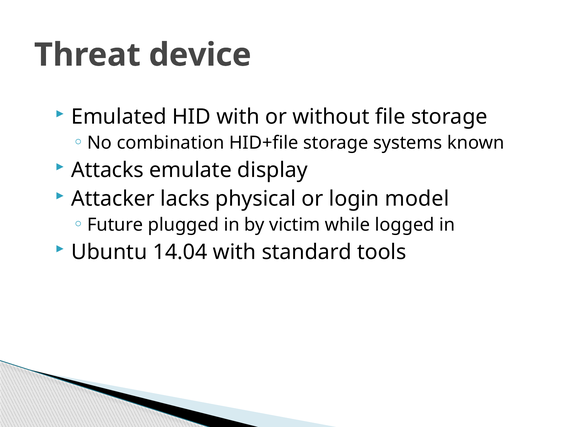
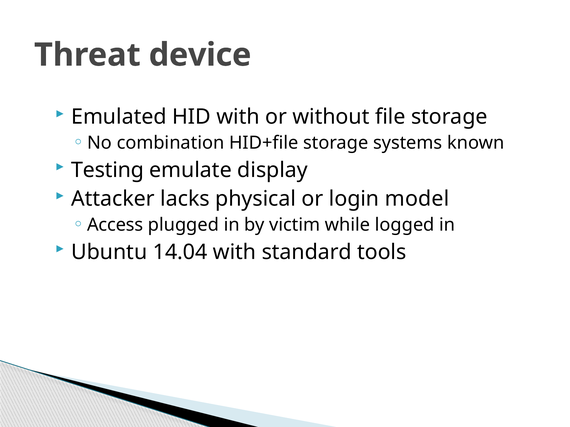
Attacks: Attacks -> Testing (108, 170)
Future: Future -> Access (115, 225)
